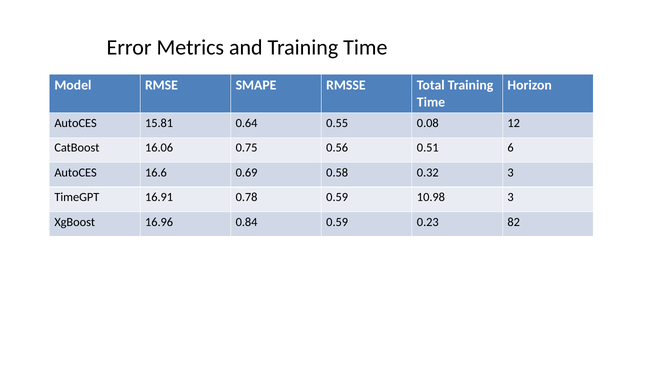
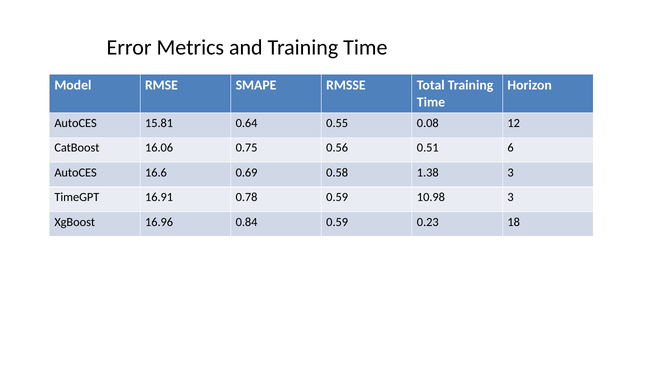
0.32: 0.32 -> 1.38 (428, 172)
82: 82 -> 18 (514, 222)
